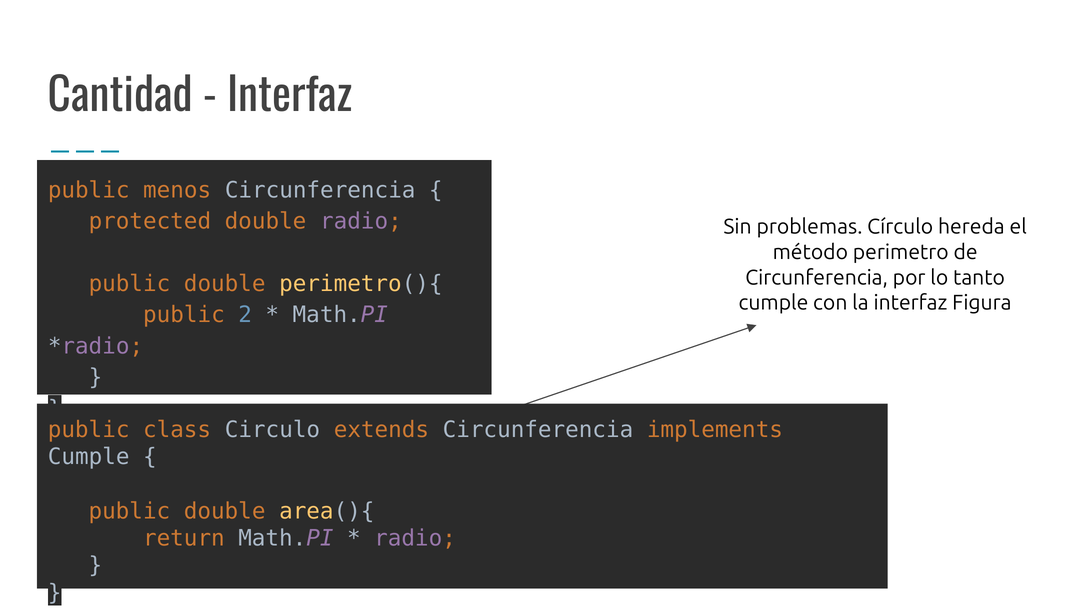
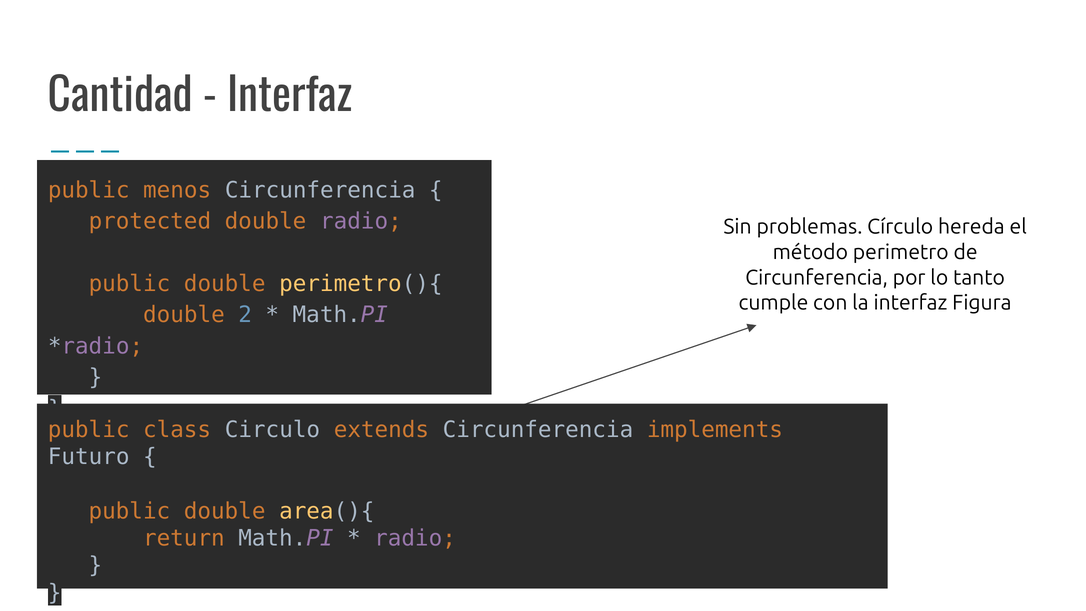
public: public -> double (184, 315)
Cumple: Cumple -> Futuro (89, 457)
